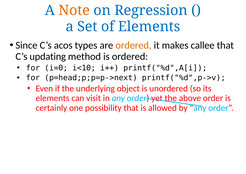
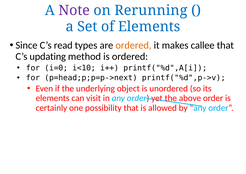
Note colour: orange -> purple (74, 10)
Regression: Regression -> Rerunning (151, 10)
acos: acos -> read (63, 45)
